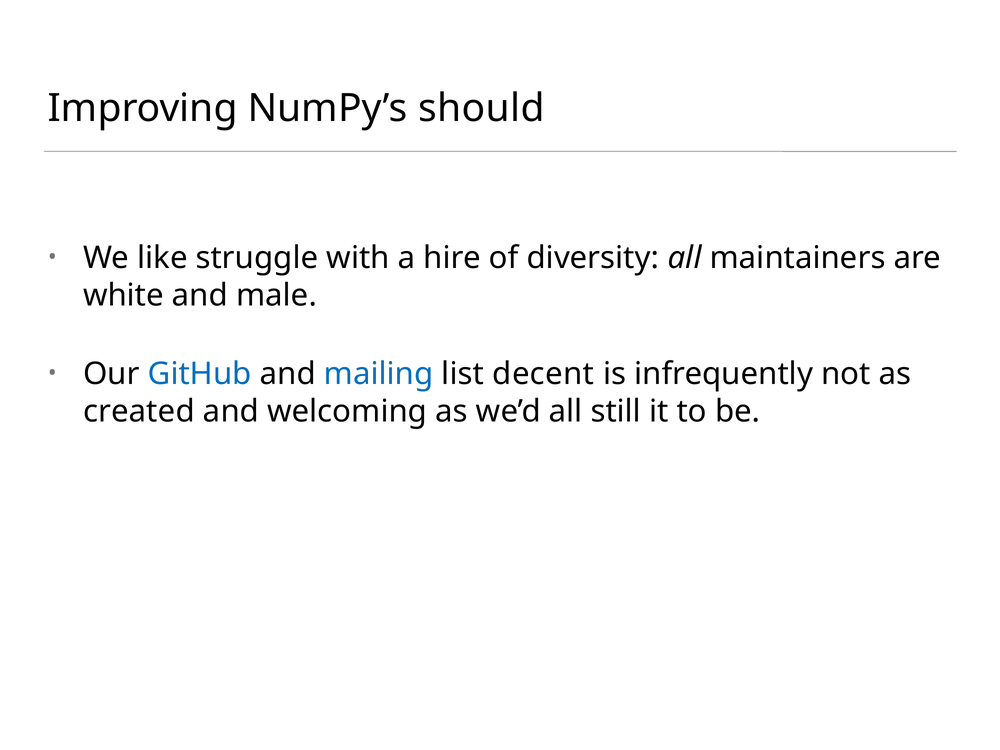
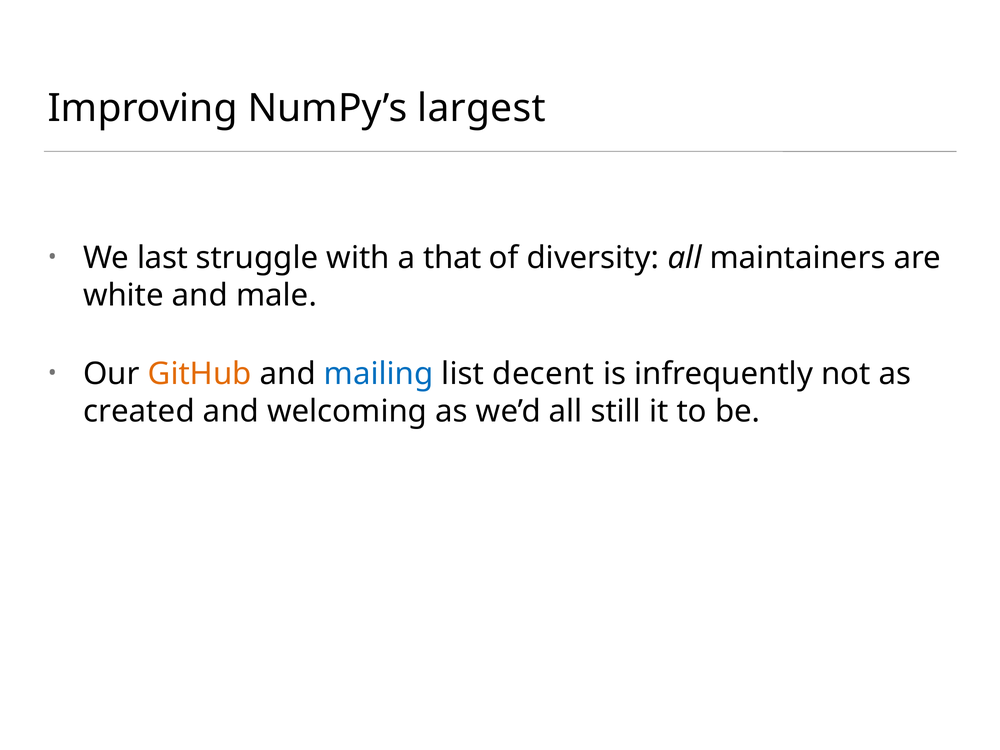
should: should -> largest (482, 108)
like: like -> last (163, 258)
hire: hire -> that (452, 258)
GitHub colour: blue -> orange (200, 374)
